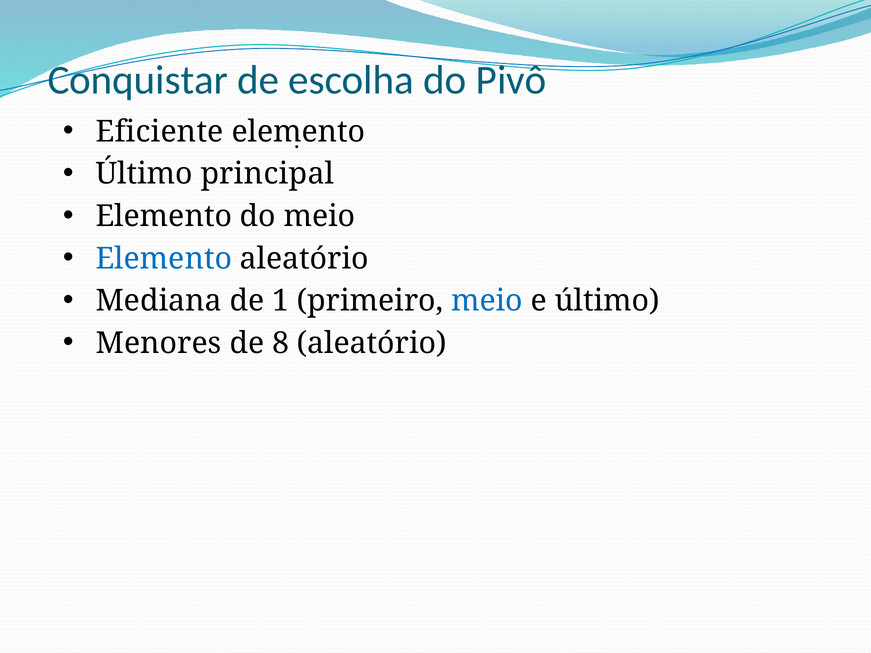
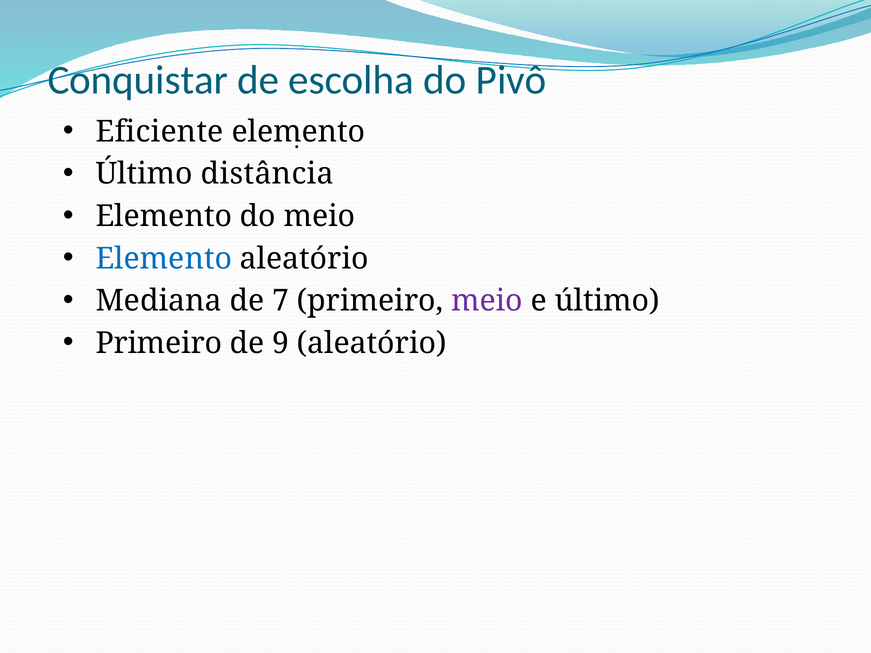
principal: principal -> distância (267, 174)
1: 1 -> 7 (281, 301)
meio colour: blue -> purple (487, 301)
Menores: Menores -> Primeiro (159, 343)
8: 8 -> 9 (281, 343)
